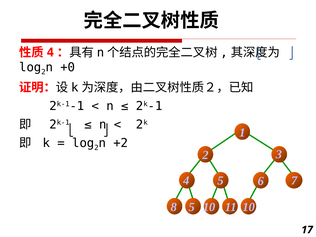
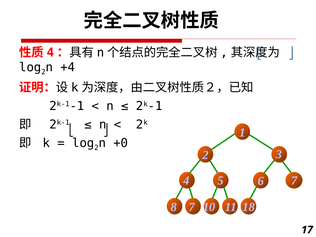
+0: +0 -> +4 (68, 67)
+2: +2 -> +0 (121, 143)
8 5: 5 -> 7 (192, 207)
11 10: 10 -> 18 (249, 207)
